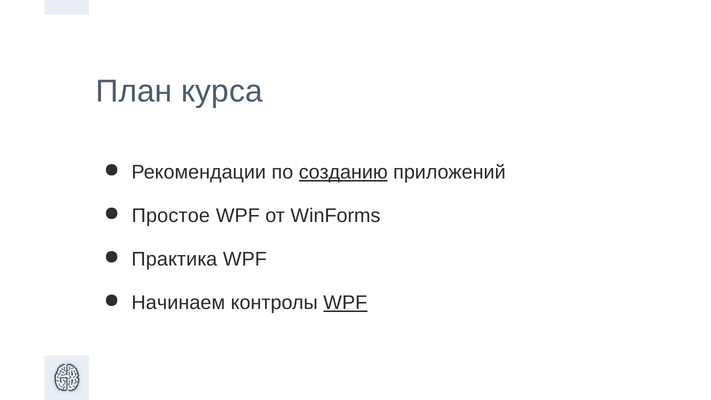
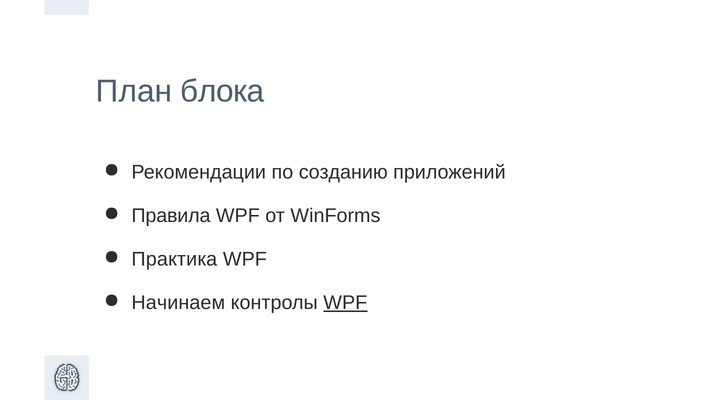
курса: курса -> блока (222, 91)
созданию underline: present -> none (343, 172)
Простое: Простое -> Правила (171, 216)
